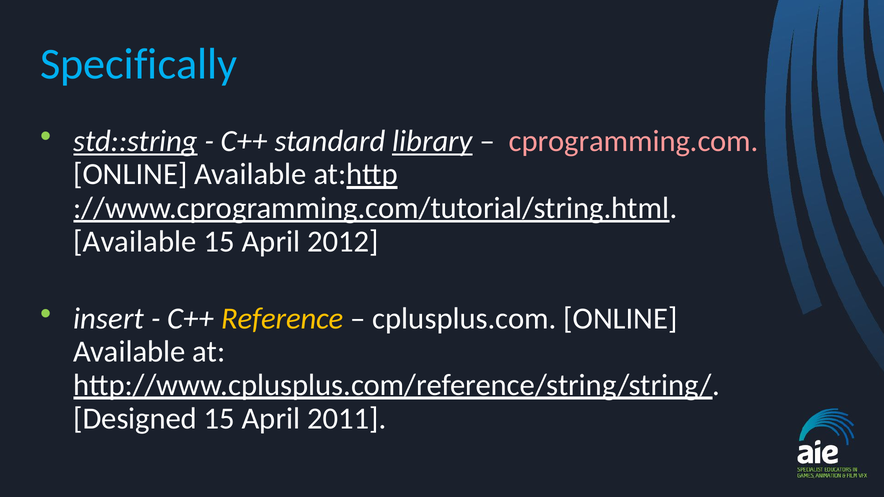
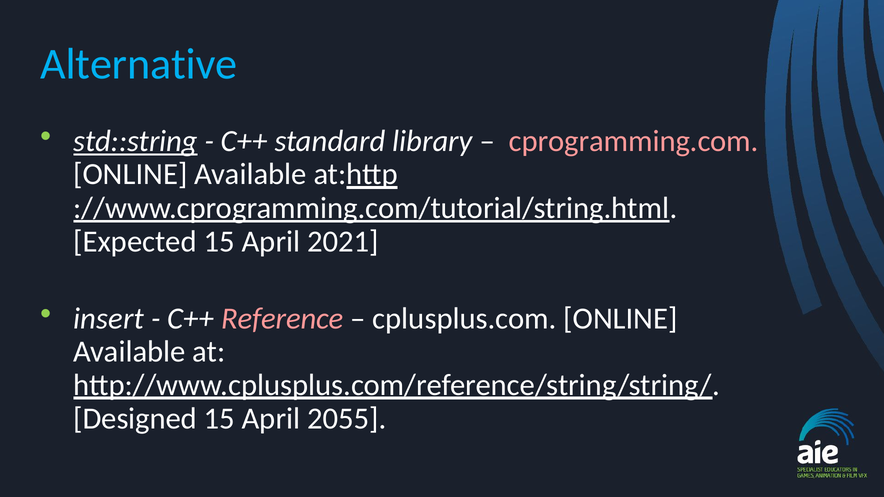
Specifically: Specifically -> Alternative (139, 64)
library underline: present -> none (432, 141)
Available: Available -> Expected (135, 242)
2012: 2012 -> 2021 (343, 242)
Reference colour: yellow -> pink (282, 319)
2011: 2011 -> 2055 (347, 419)
